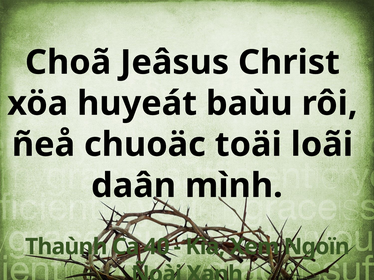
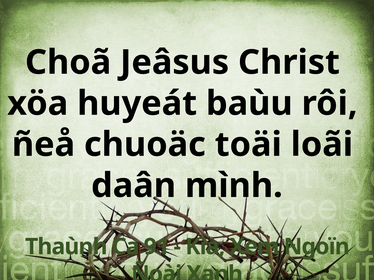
40: 40 -> 91 (157, 247)
